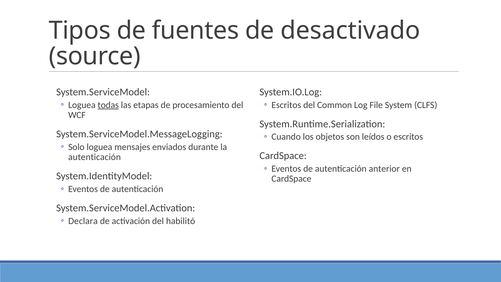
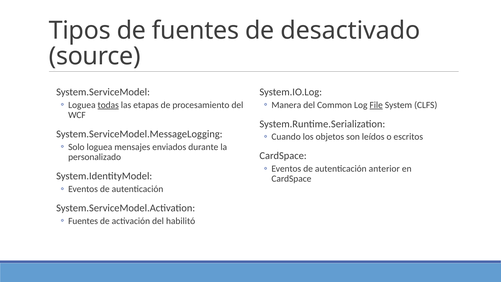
Escritos: Escritos -> Manera (286, 105)
File underline: none -> present (376, 105)
autenticación: autenticación -> personalizado (95, 157)
Declara: Declara -> Fuentes (83, 221)
